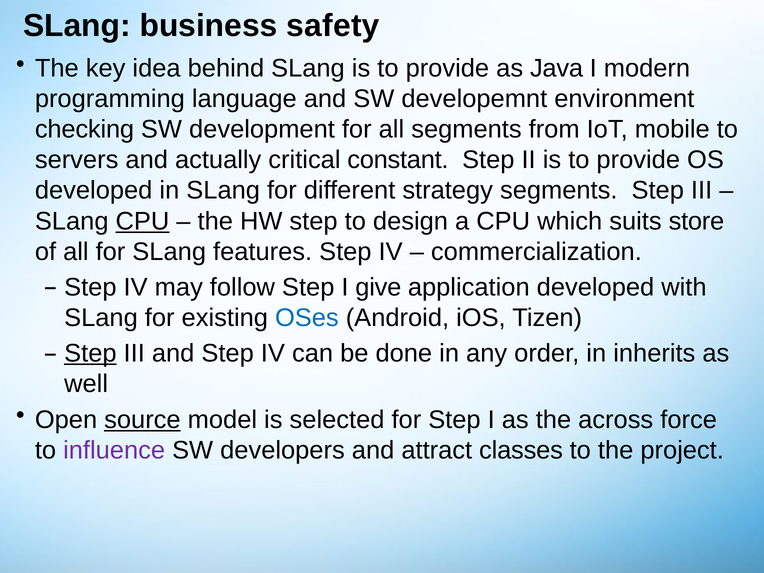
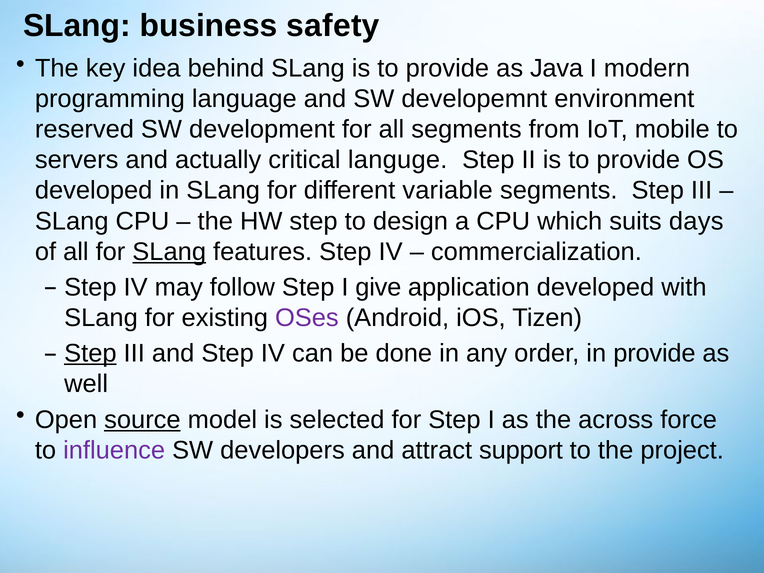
checking: checking -> reserved (84, 129)
constant: constant -> languge (398, 160)
strategy: strategy -> variable (448, 191)
CPU underline: present -> none (142, 221)
store: store -> days (696, 221)
SLang underline: none -> present (169, 252)
OSes colour: blue -> purple (307, 318)
in inherits: inherits -> provide (654, 354)
classes: classes -> support (521, 450)
